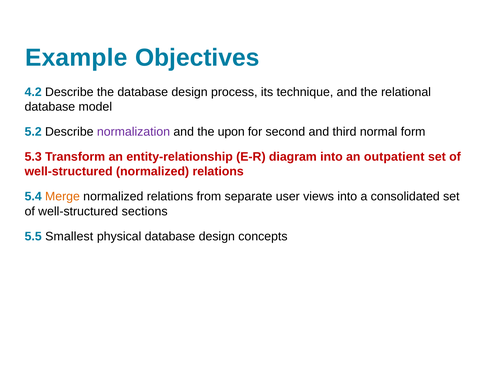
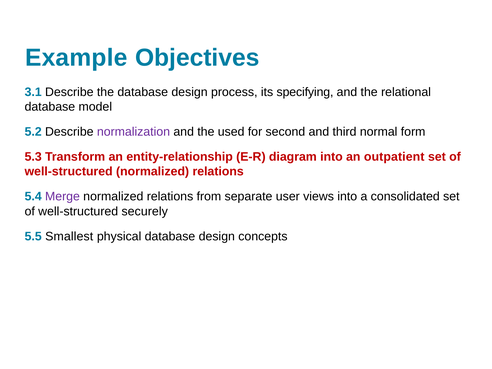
4.2: 4.2 -> 3.1 (33, 92)
technique: technique -> specifying (305, 92)
upon: upon -> used (231, 132)
Merge colour: orange -> purple (62, 197)
sections: sections -> securely (145, 211)
